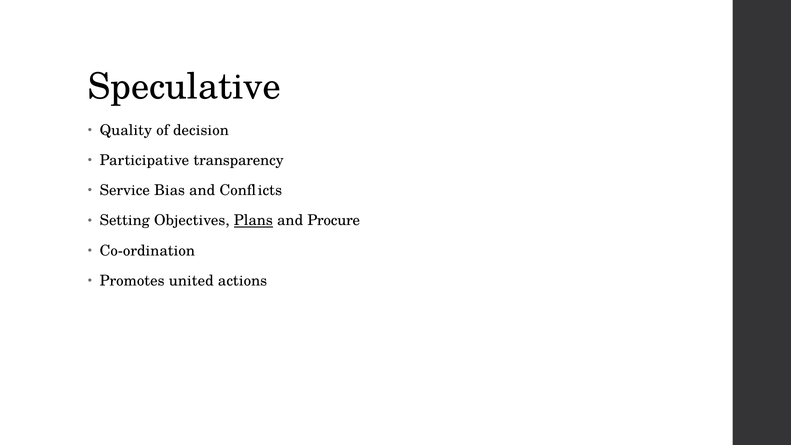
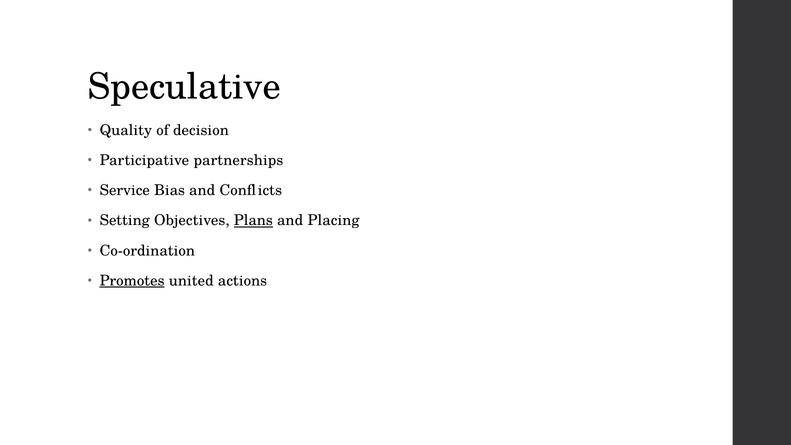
transparency: transparency -> partnerships (238, 160)
Procure: Procure -> Placing (334, 221)
Promotes underline: none -> present (132, 281)
